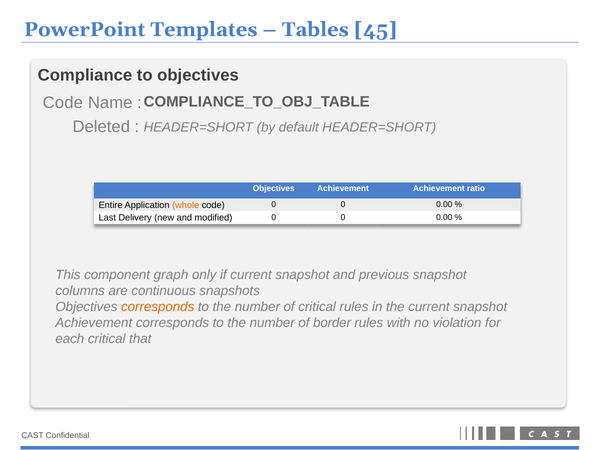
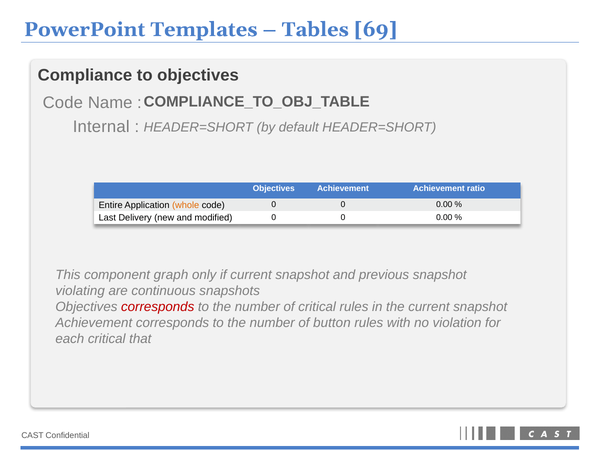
45: 45 -> 69 (376, 30)
Deleted: Deleted -> Internal (101, 127)
columns: columns -> violating (80, 291)
corresponds colour: orange -> red (158, 307)
border: border -> button (332, 323)
